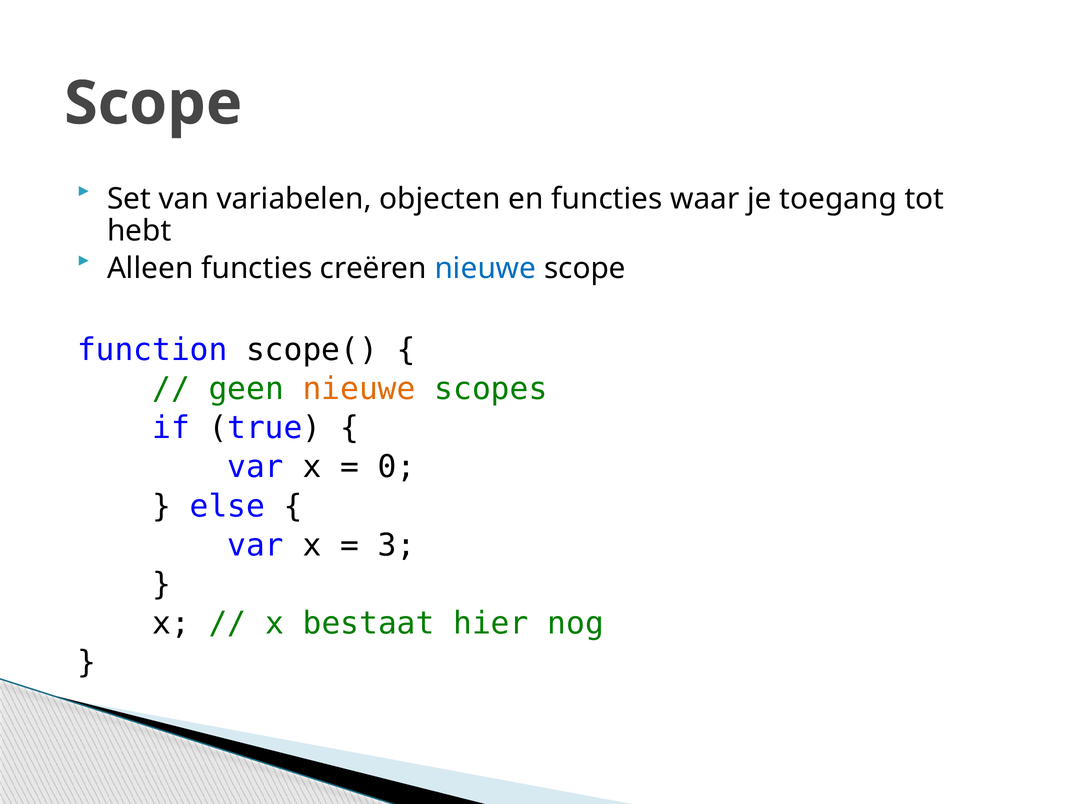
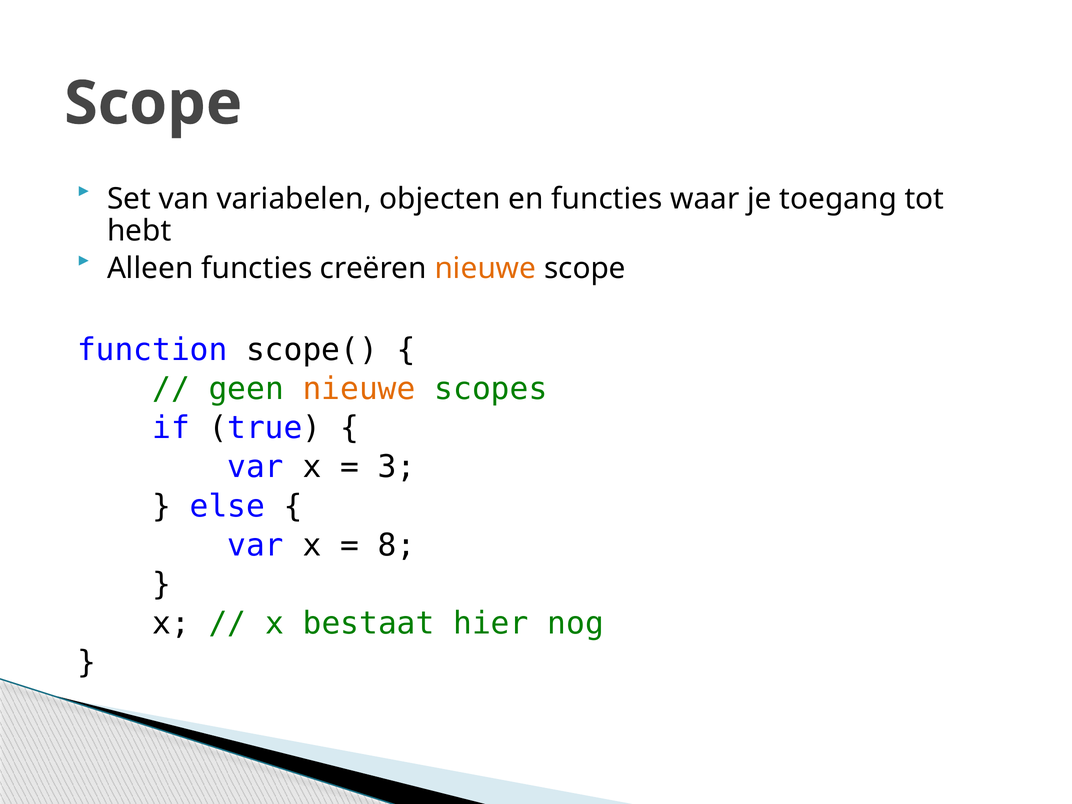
nieuwe colour: blue -> orange (485, 269)
0: 0 -> 3 (397, 467)
3: 3 -> 8 (397, 545)
